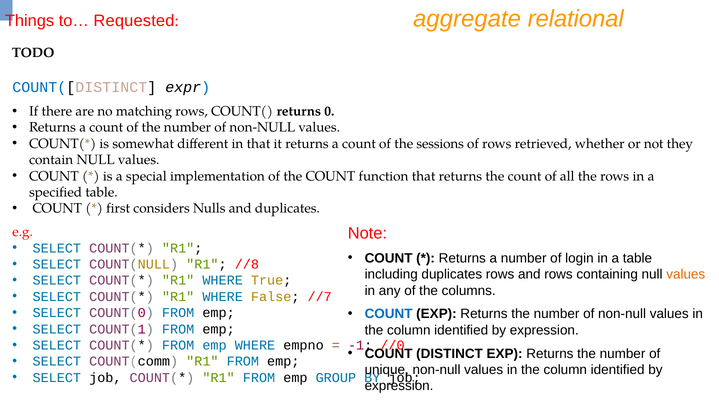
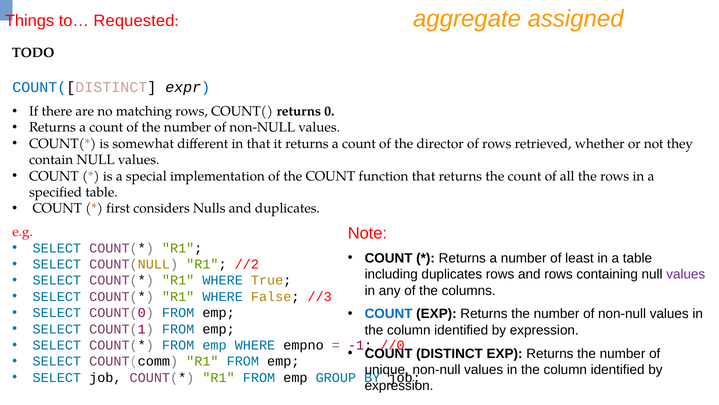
relational: relational -> assigned (576, 19)
sessions: sessions -> director (440, 144)
login: login -> least (579, 258)
//8: //8 -> //2 (247, 264)
values colour: orange -> purple (686, 274)
//7: //7 -> //3 (320, 296)
